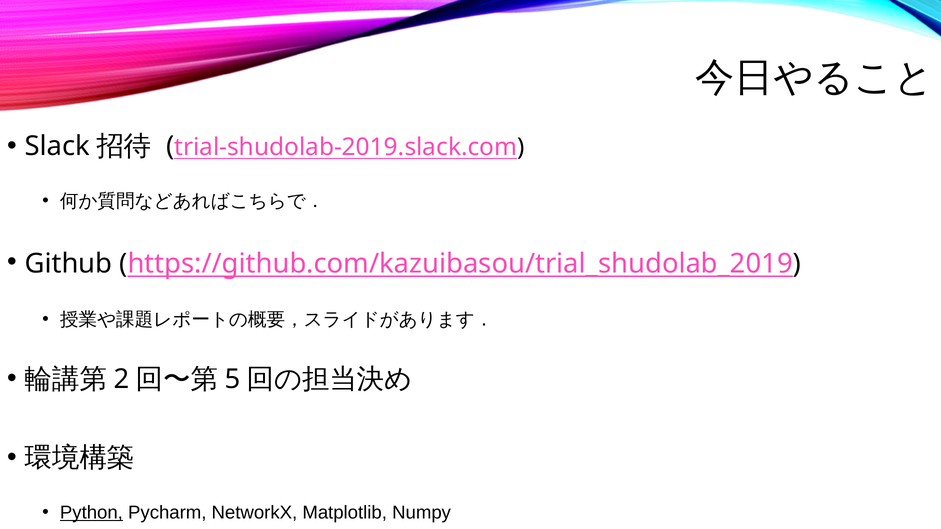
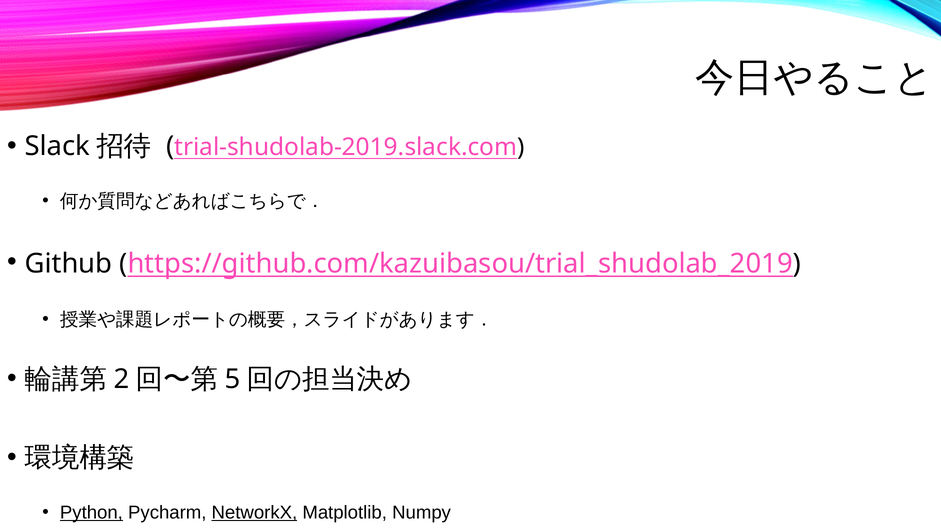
NetworkX underline: none -> present (254, 513)
